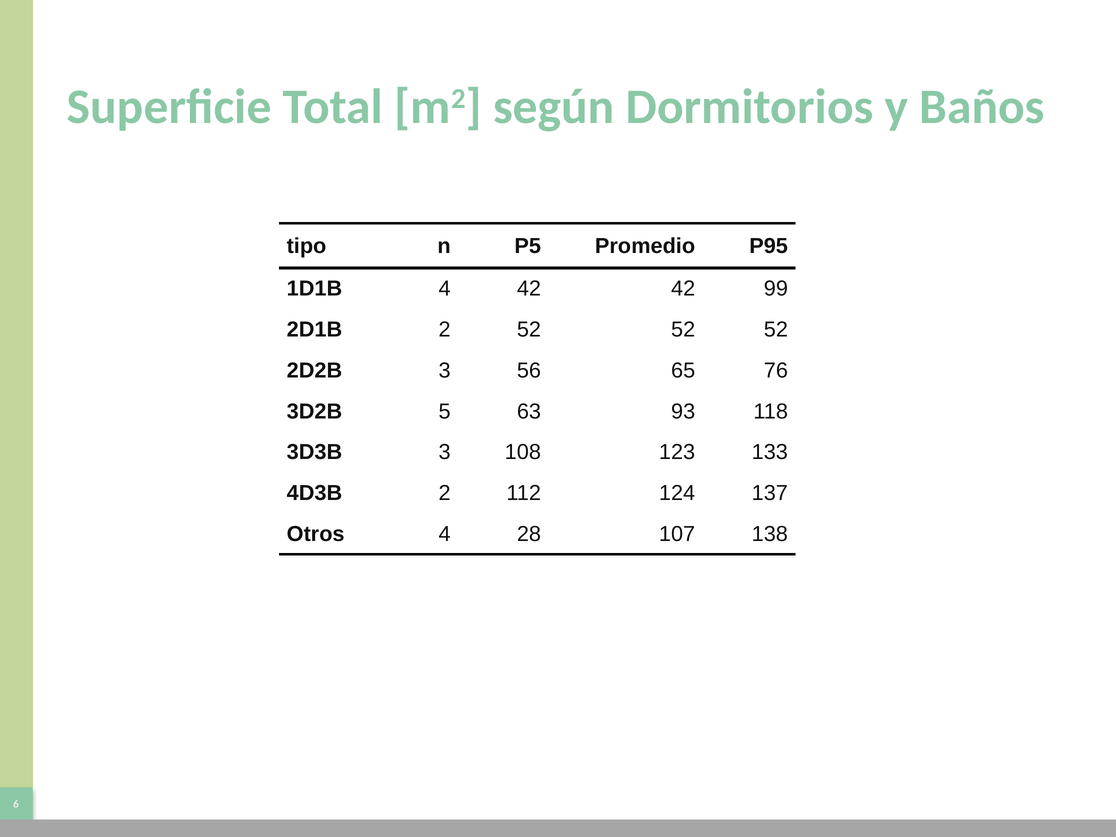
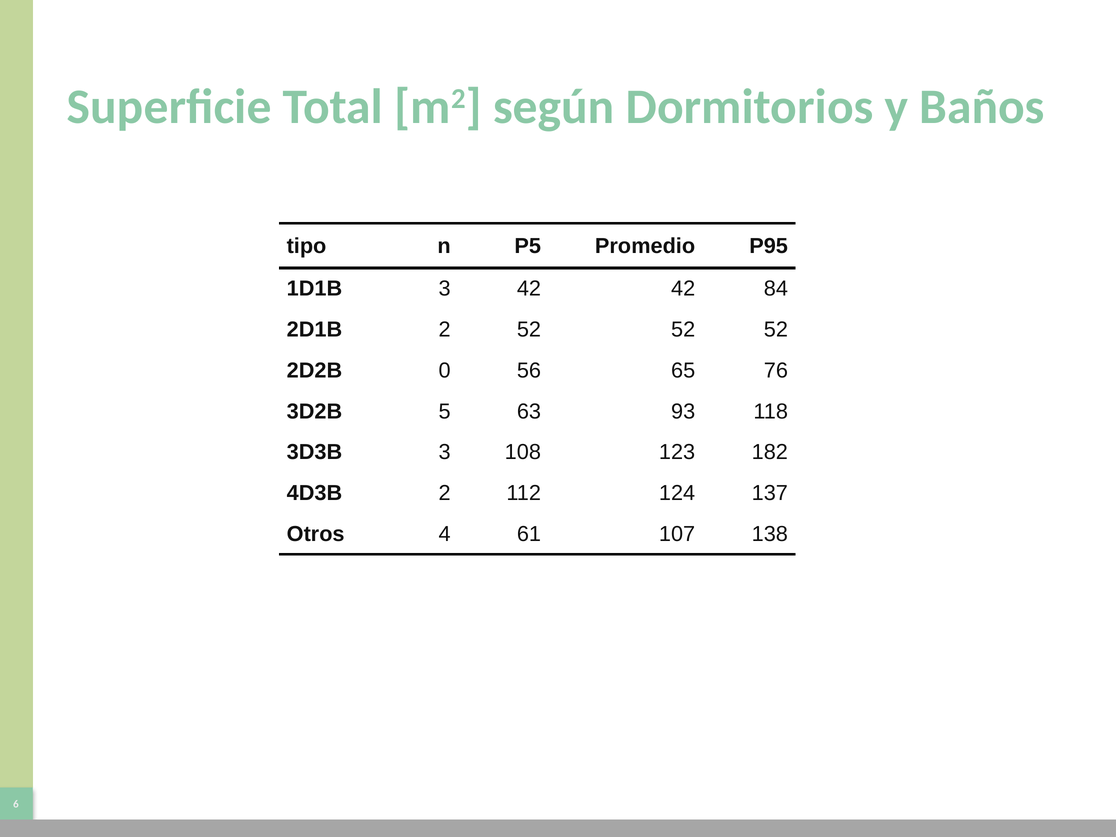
1D1B 4: 4 -> 3 (445, 289)
99: 99 -> 84 (776, 289)
2D2B 3: 3 -> 0 (445, 371)
133: 133 -> 182 (770, 452)
28: 28 -> 61 (529, 534)
